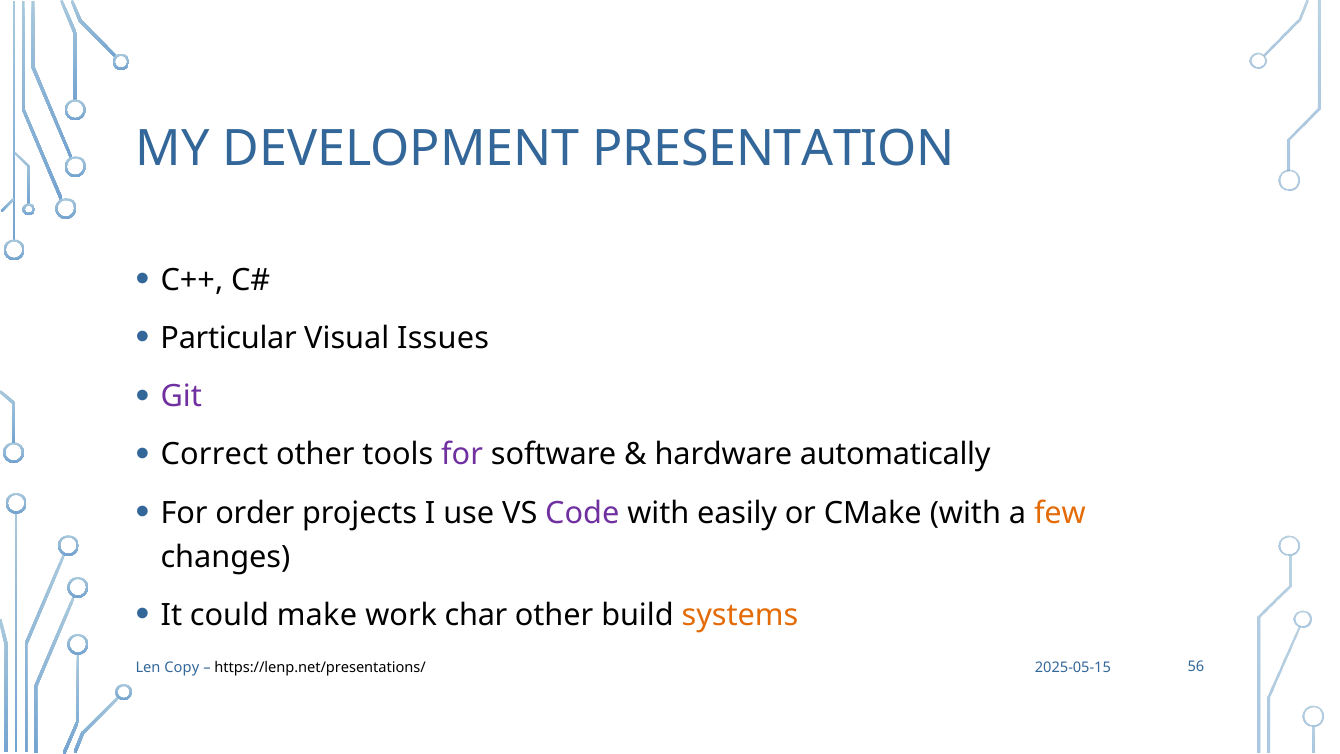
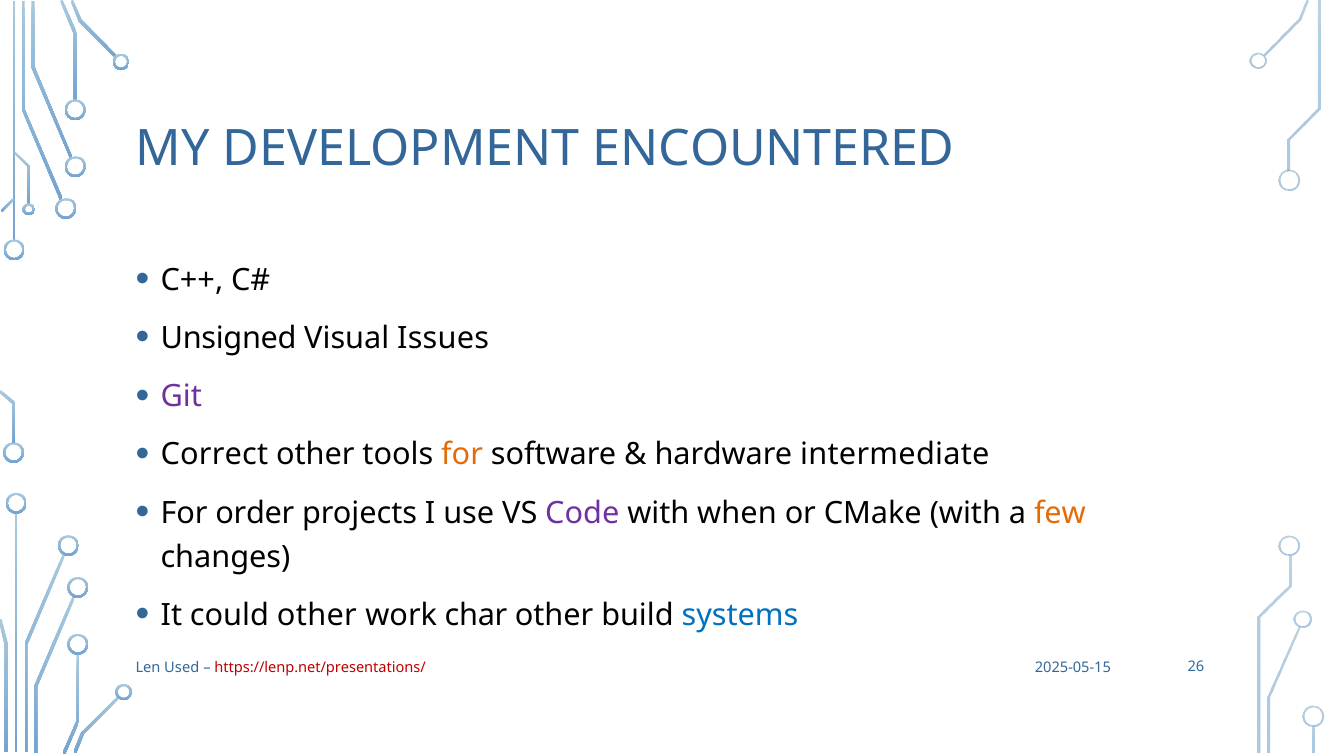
PRESENTATION: PRESENTATION -> ENCOUNTERED (774, 149)
Particular: Particular -> Unsigned (229, 338)
for colour: purple -> orange (462, 455)
automatically: automatically -> intermediate (895, 455)
easily: easily -> when (737, 513)
could make: make -> other (317, 615)
systems colour: orange -> blue (740, 615)
Copy: Copy -> Used (182, 668)
https://lenp.net/presentations/ colour: black -> red (320, 668)
56: 56 -> 26 (1196, 667)
